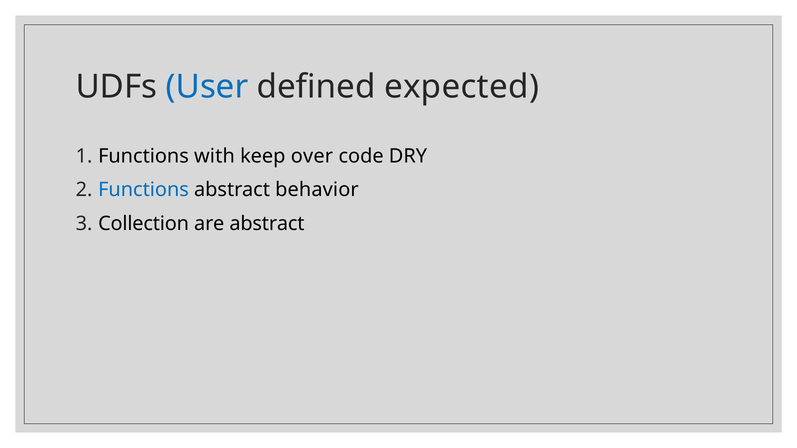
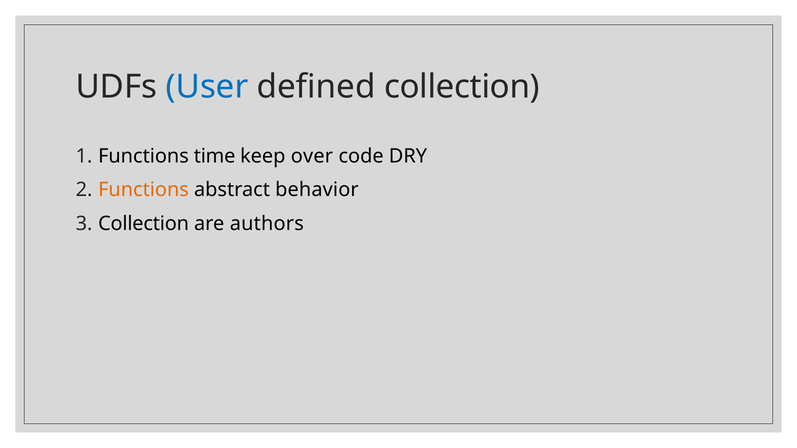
defined expected: expected -> collection (462, 87)
with: with -> time (215, 156)
Functions colour: blue -> orange (143, 190)
are abstract: abstract -> authors (267, 224)
